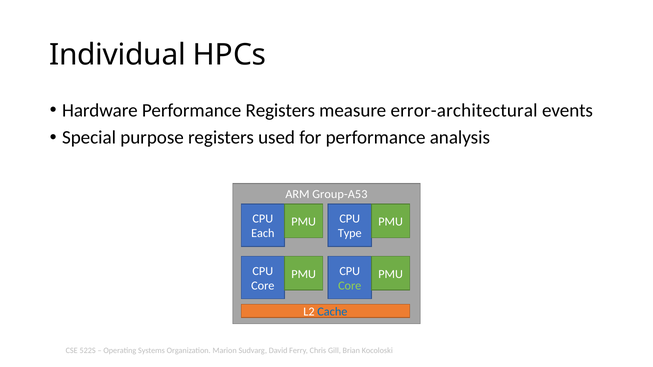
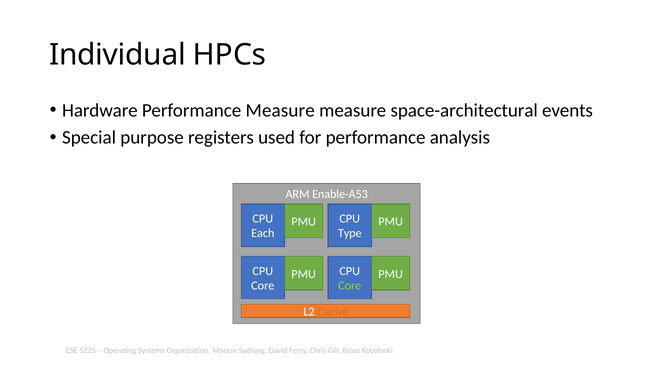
Performance Registers: Registers -> Measure (280, 110)
error-architectural: error-architectural -> space-architectural (464, 110)
Group-A53: Group-A53 -> Enable-A53 (340, 194)
Cache colour: blue -> orange (332, 312)
